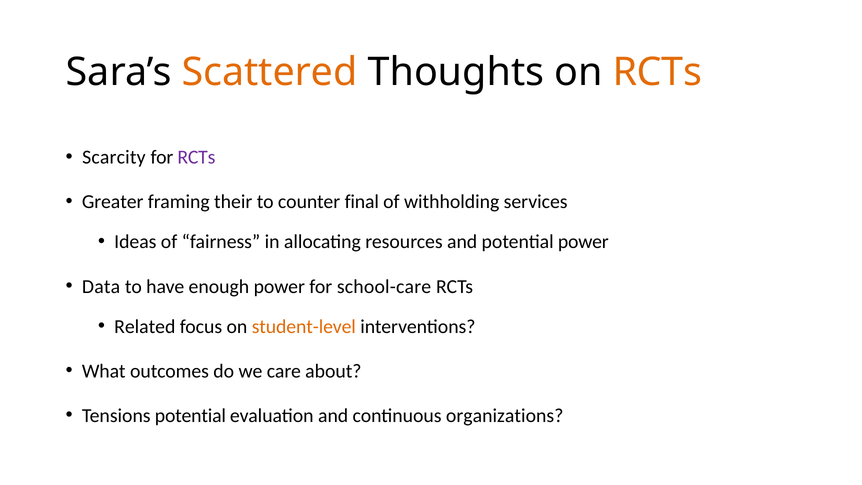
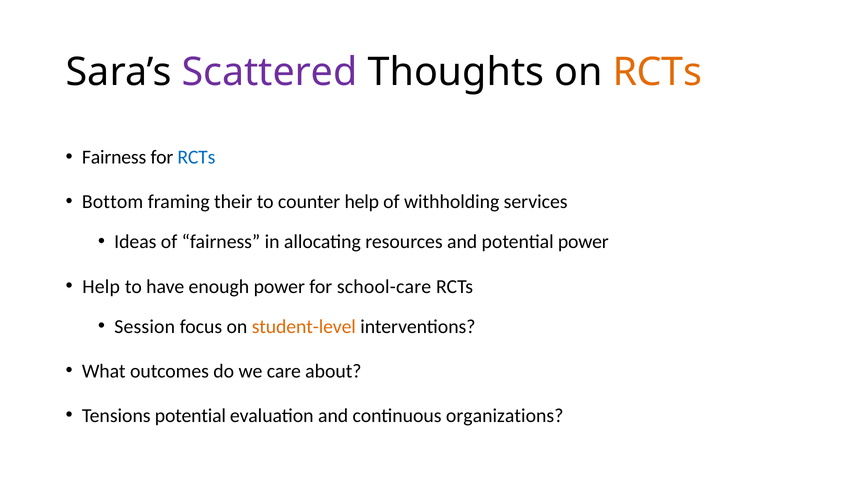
Scattered colour: orange -> purple (270, 72)
Scarcity: Scarcity -> Fairness (114, 157)
RCTs colour: purple -> blue (196, 157)
Greater: Greater -> Bottom (113, 202)
counter final: final -> help (362, 202)
Data: Data -> Help (101, 286)
Related: Related -> Session (145, 326)
